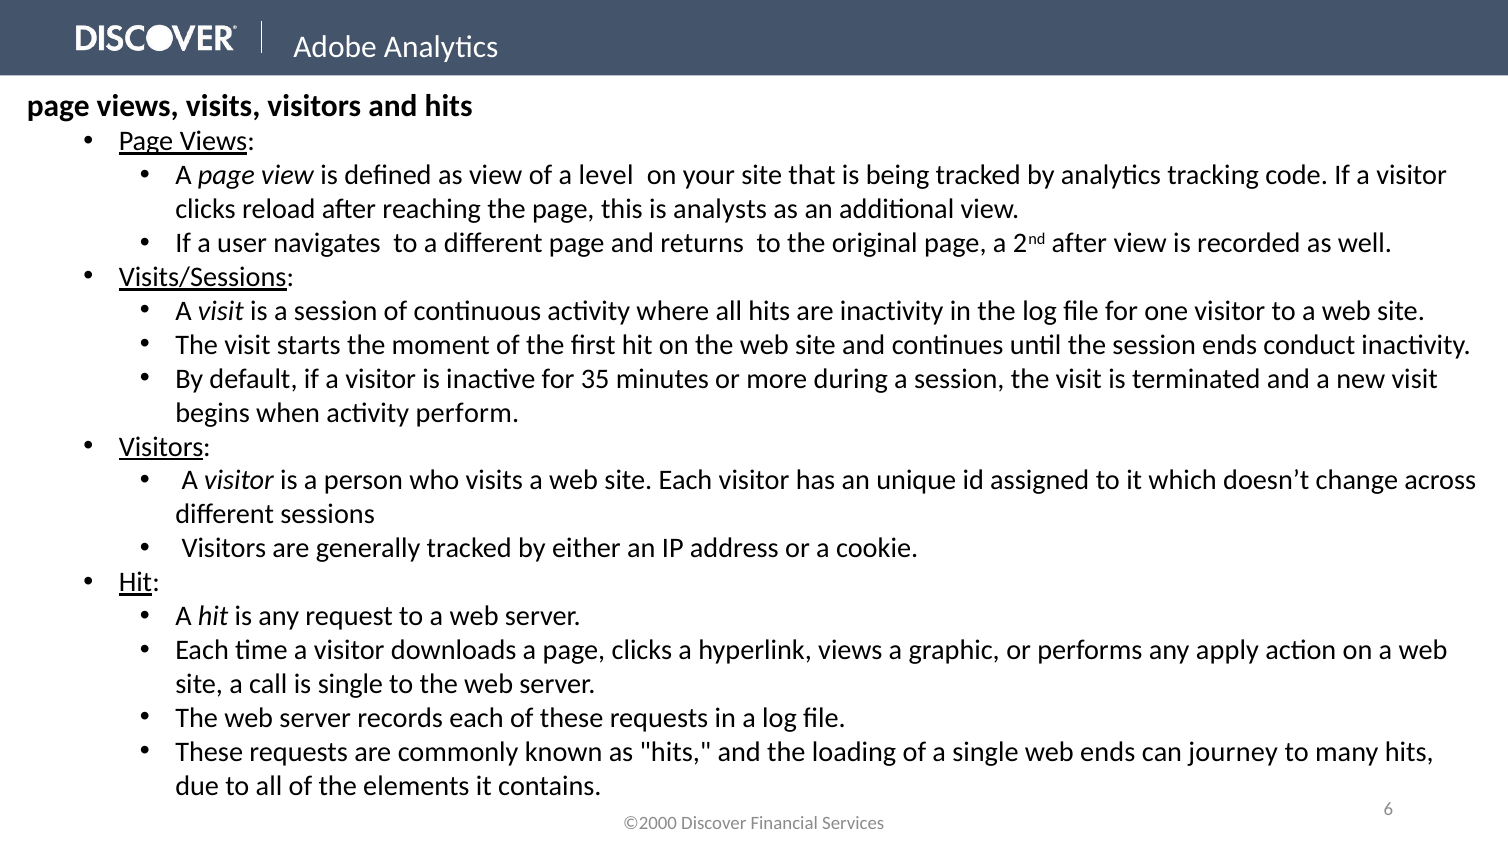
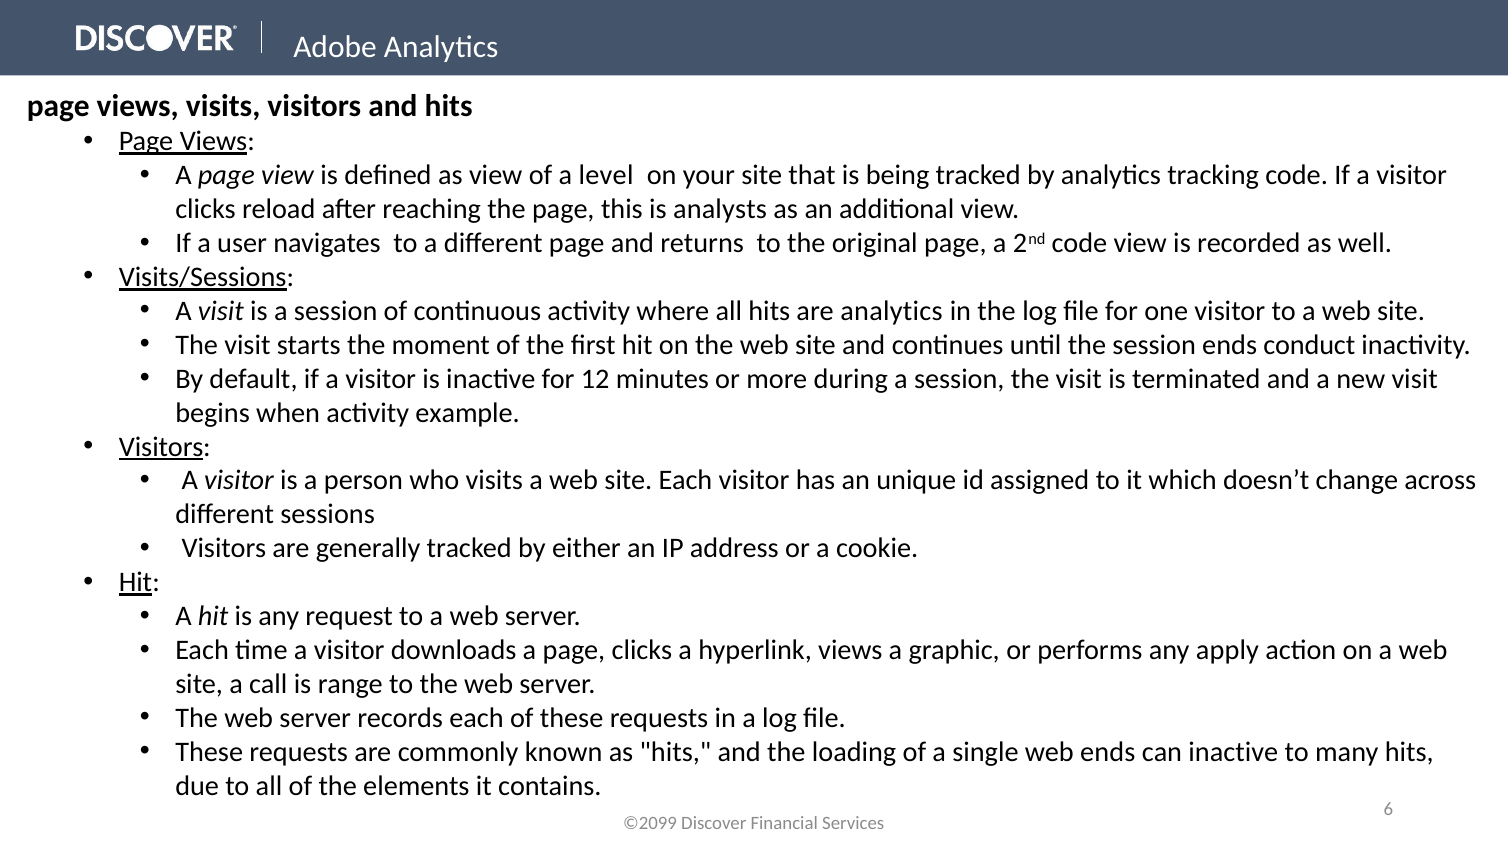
2nd after: after -> code (1079, 243)
are inactivity: inactivity -> analytics (892, 311)
35: 35 -> 12 (595, 379)
perform: perform -> example (468, 413)
is single: single -> range (350, 684)
can journey: journey -> inactive (1233, 752)
©2000: ©2000 -> ©2099 (650, 824)
